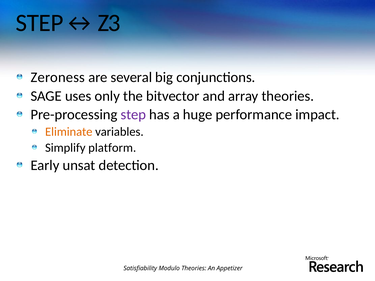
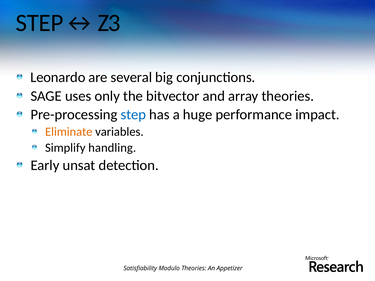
Zeroness: Zeroness -> Leonardo (58, 77)
step colour: purple -> blue (133, 115)
platform: platform -> handling (112, 148)
